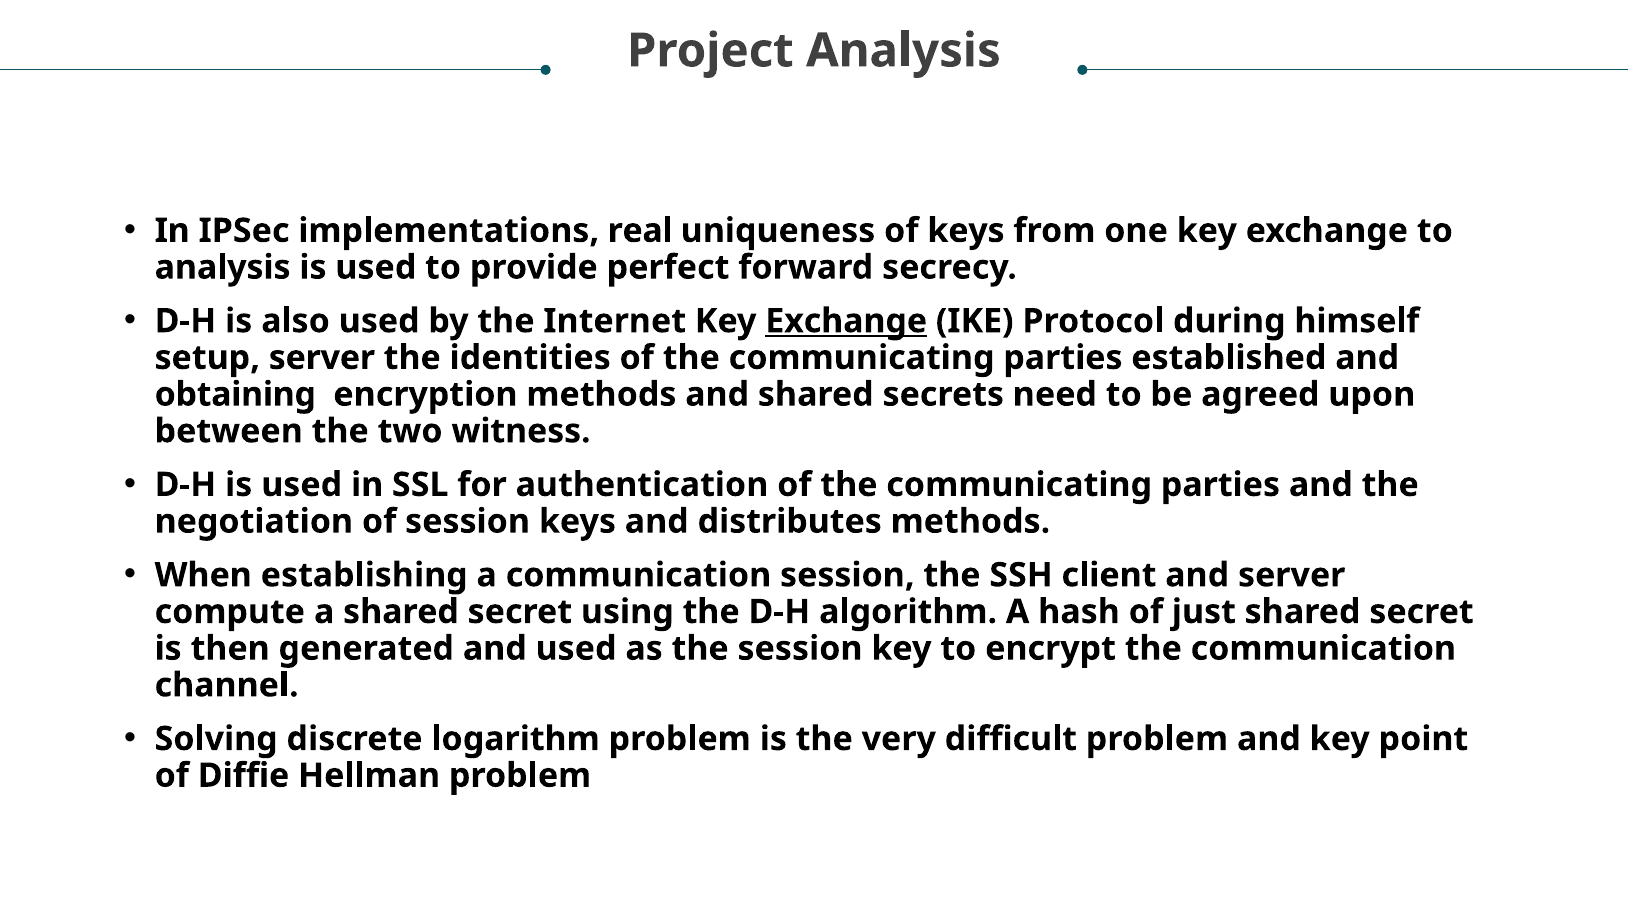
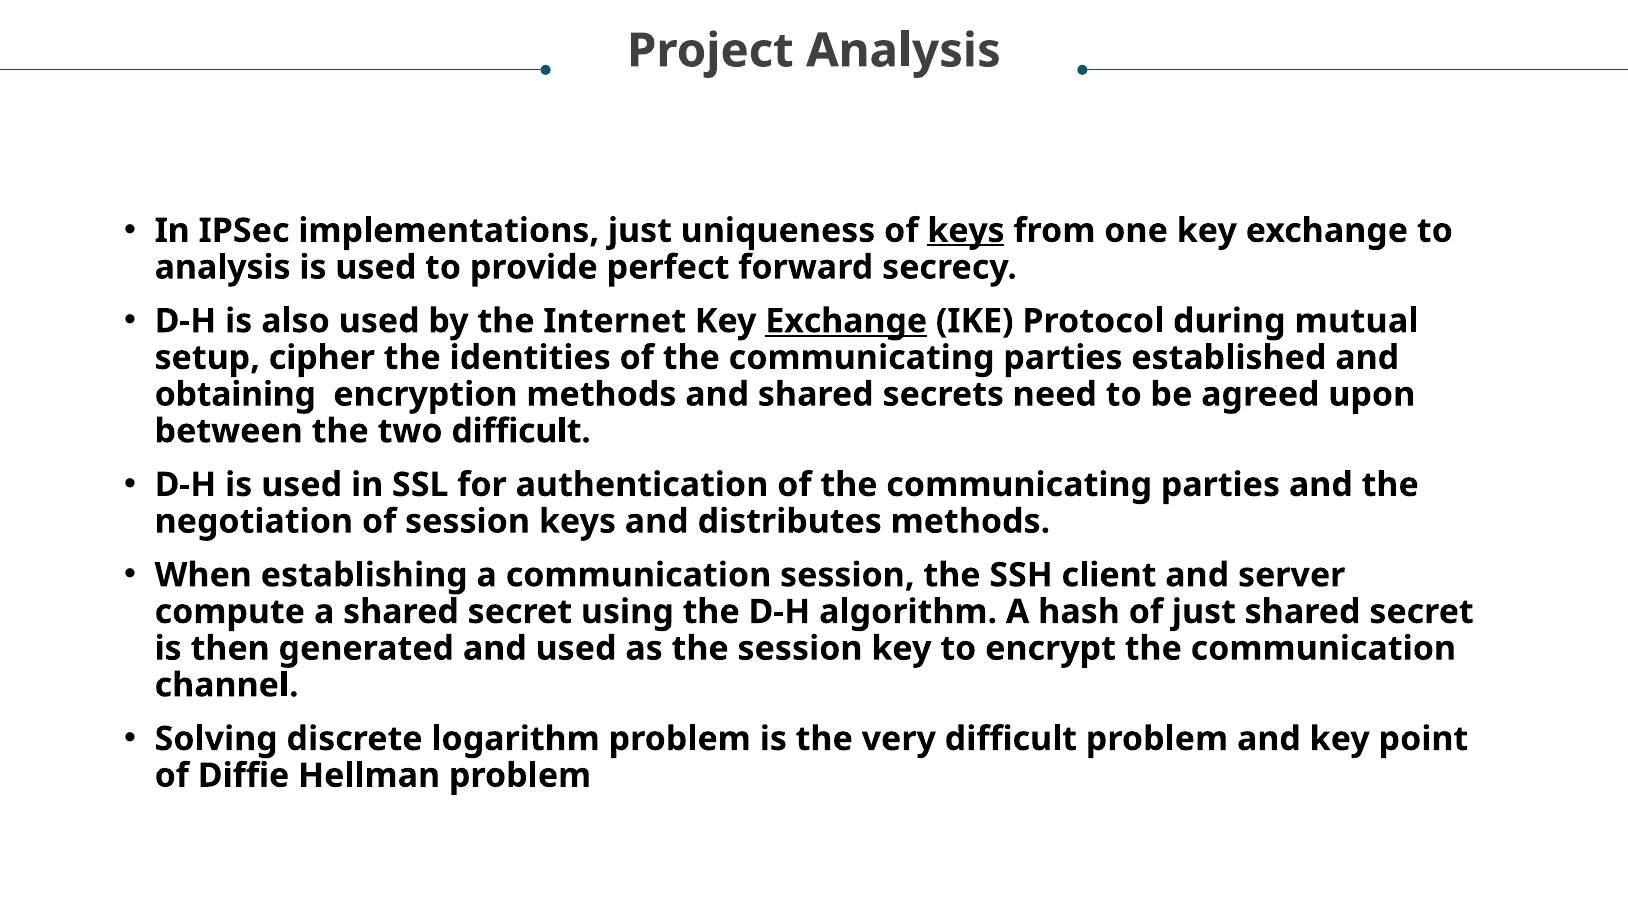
implementations real: real -> just (640, 231)
keys underline: none -> present (966, 231)
himself: himself -> mutual (1357, 321)
setup server: server -> cipher (322, 358)
two witness: witness -> difficult (521, 431)
